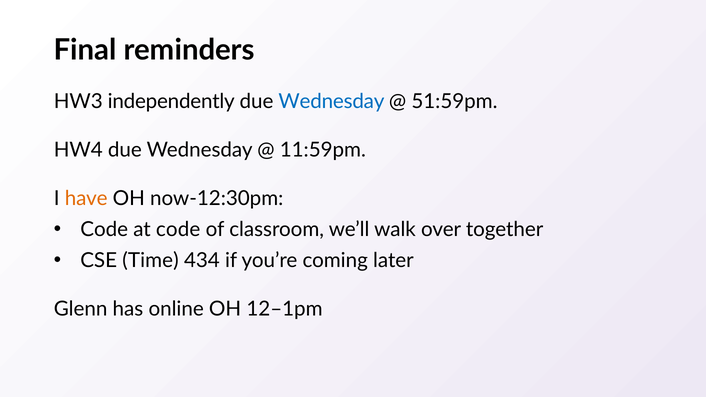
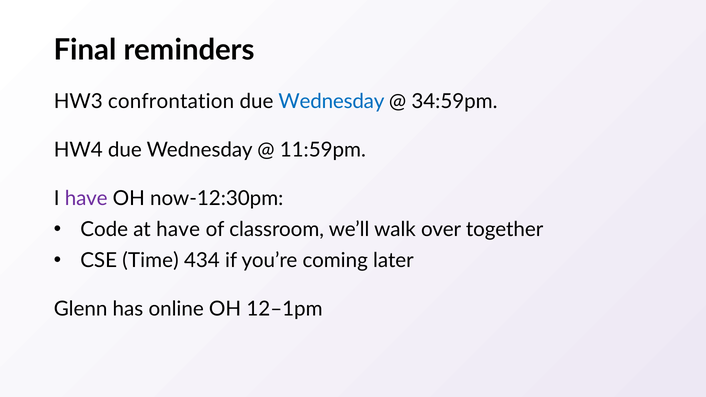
independently: independently -> confrontation (171, 102)
51:59pm: 51:59pm -> 34:59pm (454, 102)
have colour: orange -> purple (86, 199)
at code: code -> have (178, 230)
